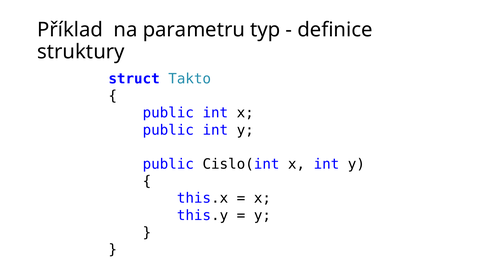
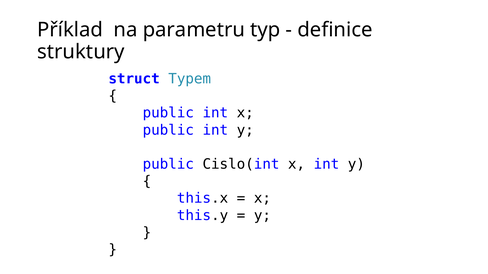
Takto: Takto -> Typem (190, 79)
